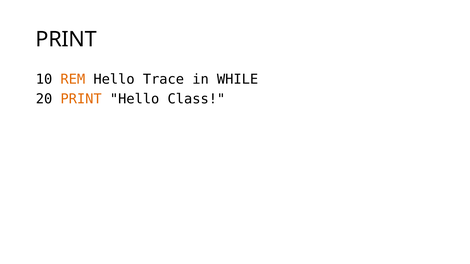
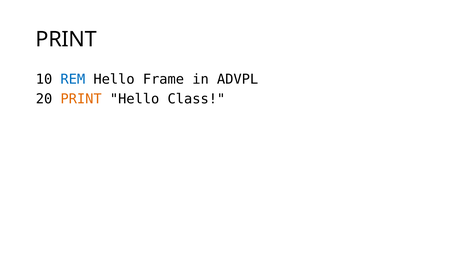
REM colour: orange -> blue (73, 79)
Trace: Trace -> Frame (163, 79)
WHILE: WHILE -> ADVPL (238, 79)
